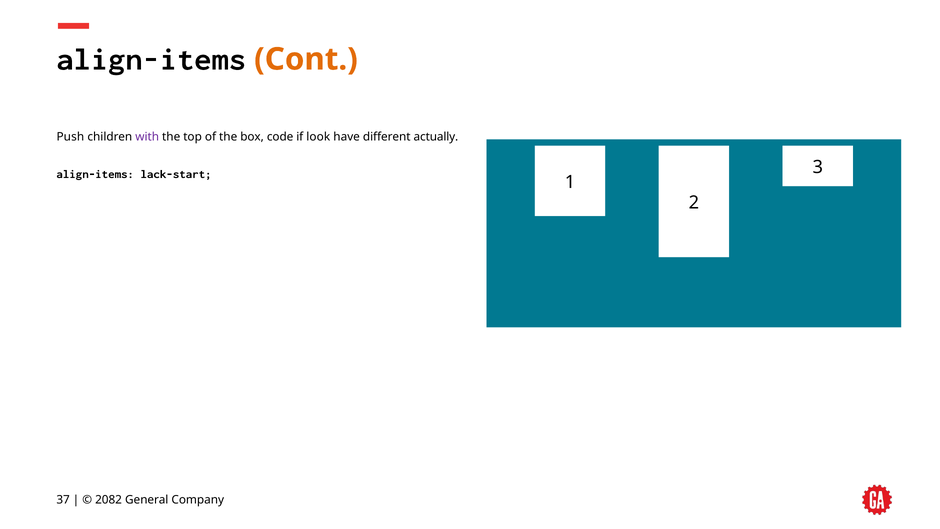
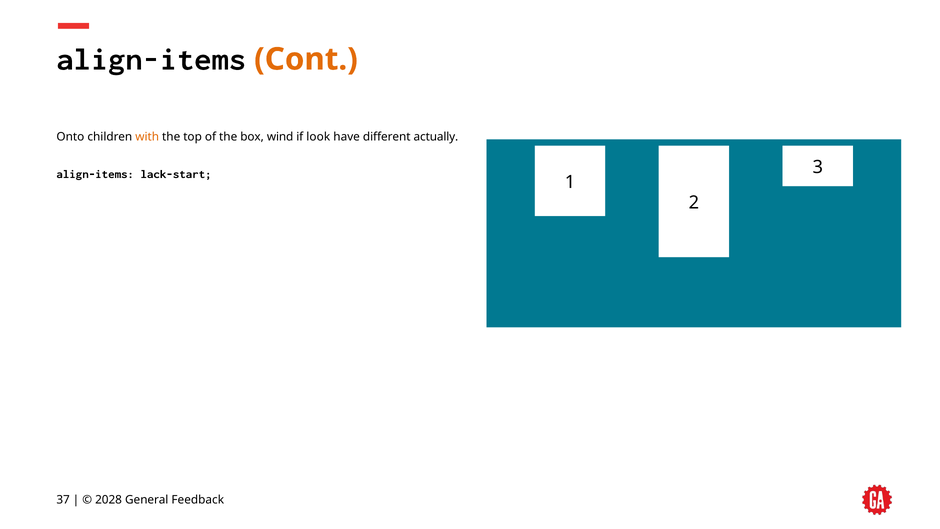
Push: Push -> Onto (70, 137)
with colour: purple -> orange (147, 137)
code: code -> wind (280, 137)
2082: 2082 -> 2028 (109, 499)
Company: Company -> Feedback (198, 499)
